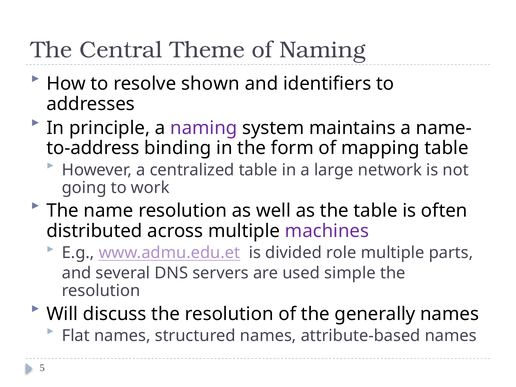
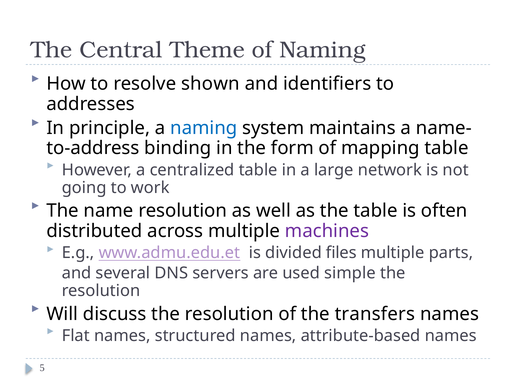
naming colour: purple -> blue (204, 128)
role: role -> files (341, 253)
generally: generally -> transfers (375, 314)
